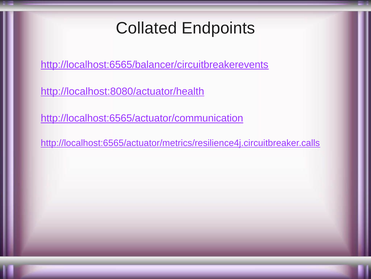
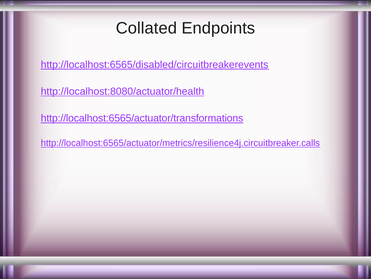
http://localhost:6565/balancer/circuitbreakerevents: http://localhost:6565/balancer/circuitbreakerevents -> http://localhost:6565/disabled/circuitbreakerevents (155, 64)
http://localhost:6565/actuator/communication: http://localhost:6565/actuator/communication -> http://localhost:6565/actuator/transformations (142, 118)
